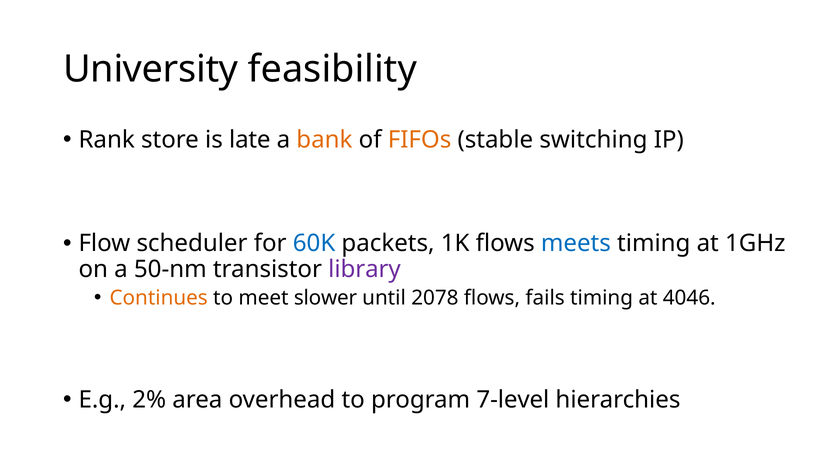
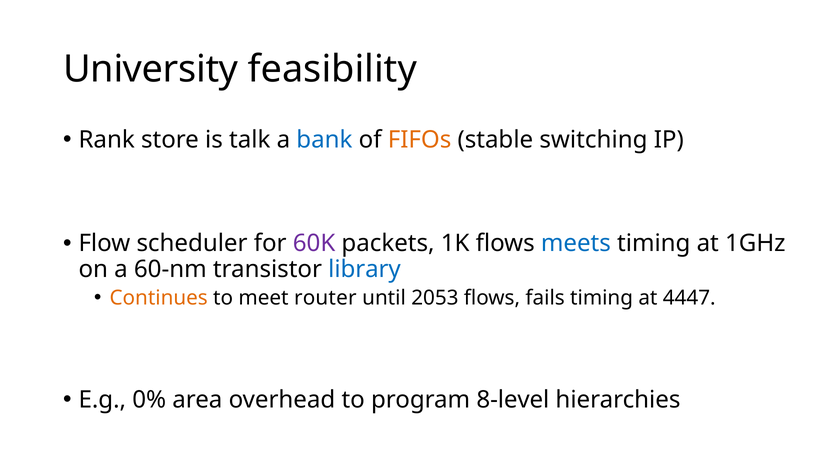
late: late -> talk (250, 140)
bank colour: orange -> blue (324, 140)
60K colour: blue -> purple (314, 244)
50-nm: 50-nm -> 60-nm (170, 270)
library colour: purple -> blue (365, 270)
slower: slower -> router (325, 298)
2078: 2078 -> 2053 (435, 298)
4046: 4046 -> 4447 (689, 298)
2%: 2% -> 0% (149, 400)
7-level: 7-level -> 8-level (513, 400)
